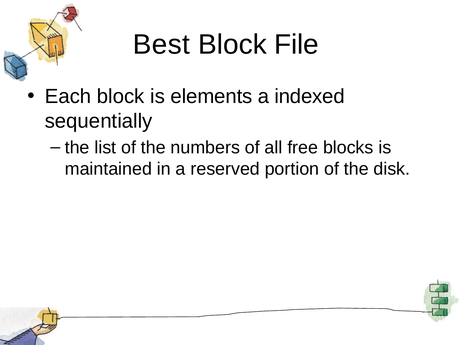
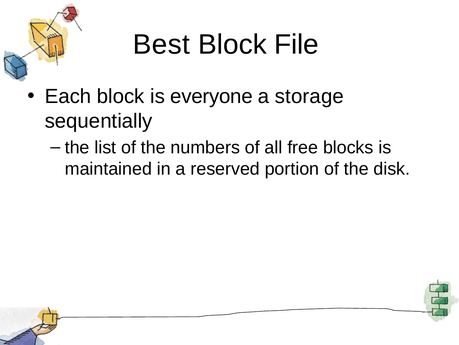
elements: elements -> everyone (212, 96)
indexed: indexed -> storage (309, 96)
